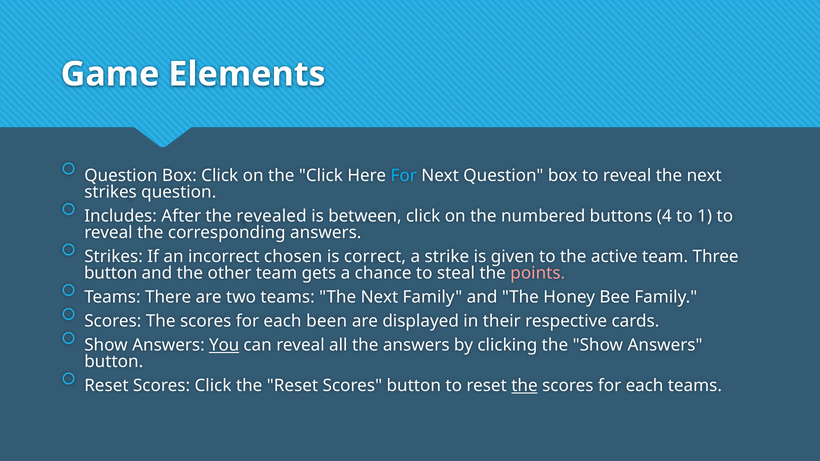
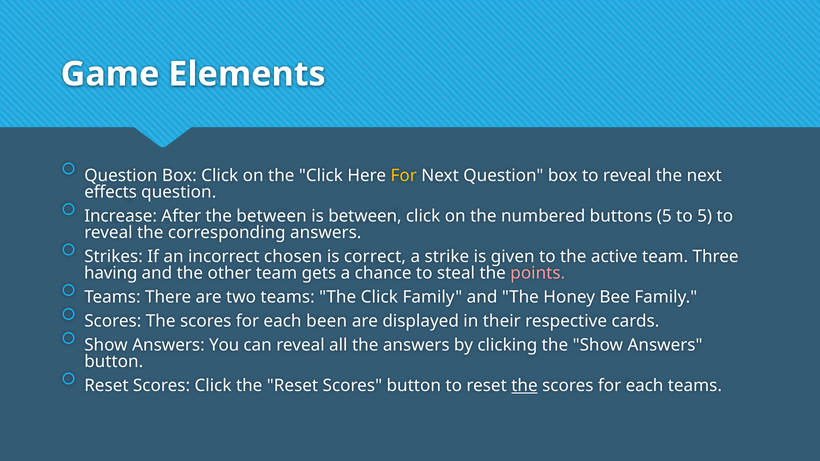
For colour: light blue -> yellow (404, 176)
strikes: strikes -> effects (111, 192)
Includes: Includes -> Increase (121, 216)
the revealed: revealed -> between (272, 216)
buttons 4: 4 -> 5 (664, 216)
to 1: 1 -> 5 (705, 216)
button: button -> having (111, 273)
teams The Next: Next -> Click (379, 297)
You underline: present -> none (224, 345)
